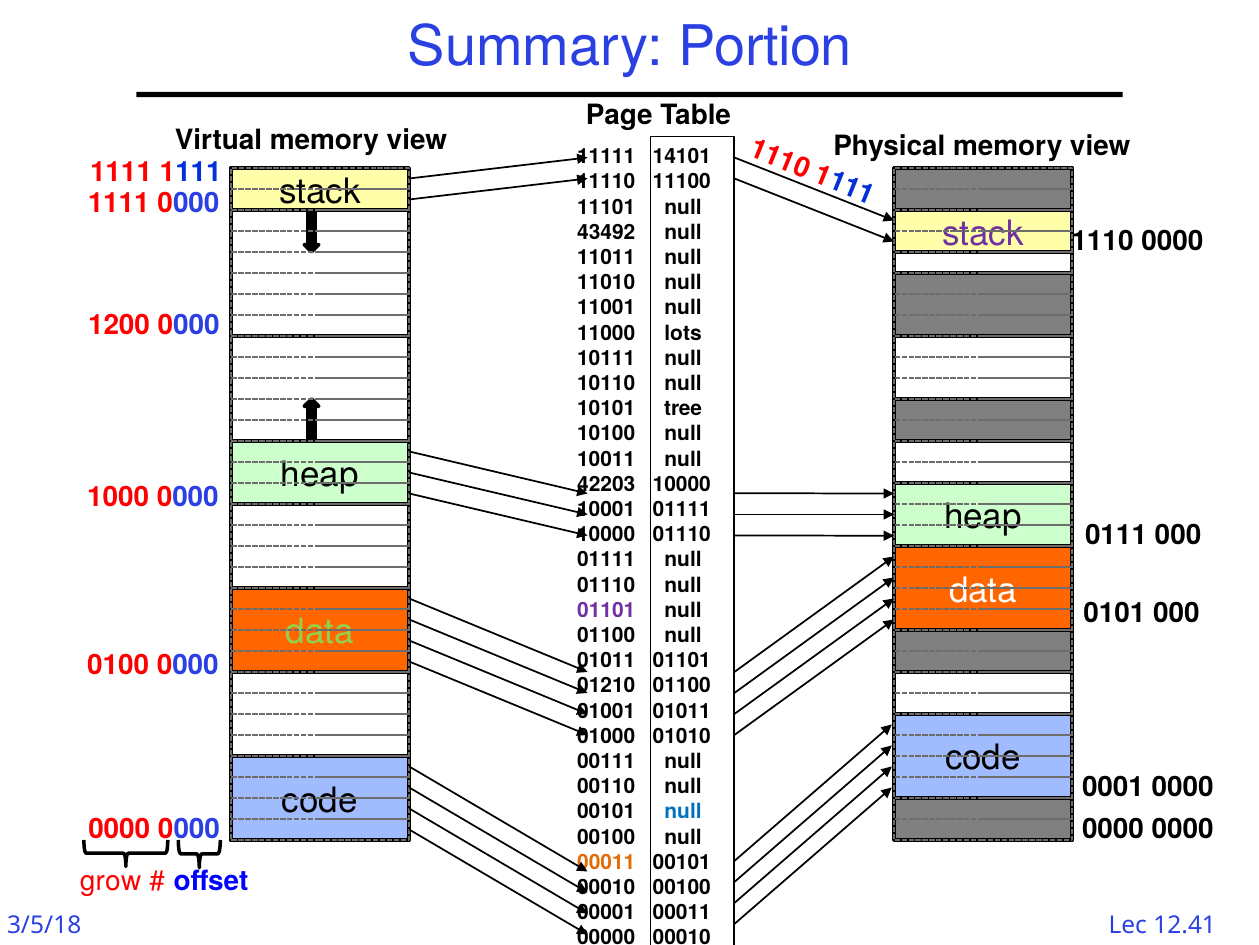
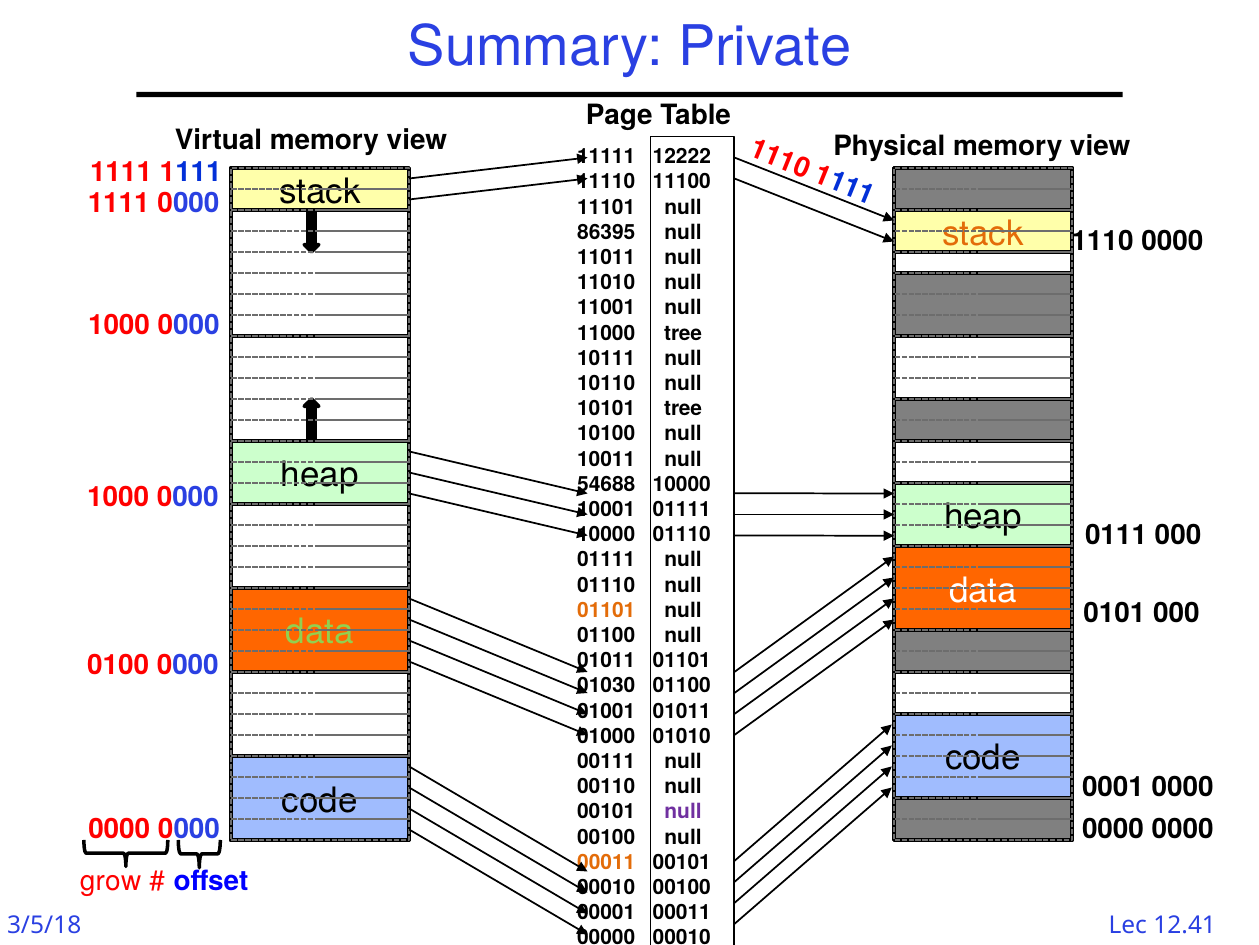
Portion: Portion -> Private (765, 47)
14101: 14101 -> 12222 (682, 157)
stack colour: purple -> orange (983, 233)
43492: 43492 -> 86395 (606, 232)
1200: 1200 -> 1000 (119, 325)
11000 lots: lots -> tree (683, 333)
42203: 42203 -> 54688 (606, 484)
01101 colour: purple -> orange (606, 610)
01210: 01210 -> 01030 (606, 685)
null colour: blue -> purple (683, 811)
